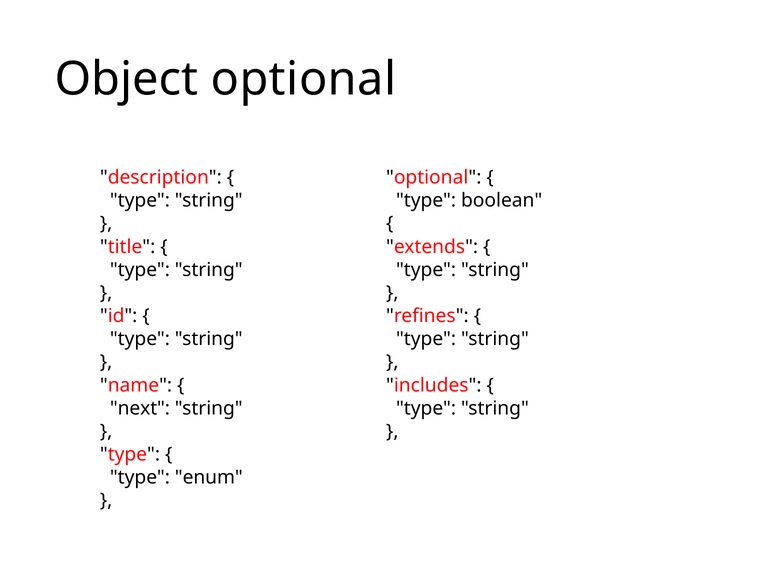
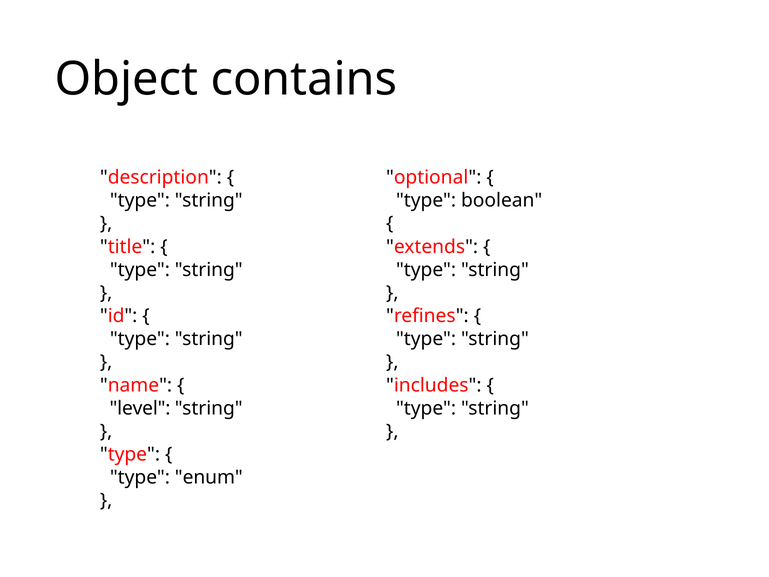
Object optional: optional -> contains (304, 79)
next: next -> level (140, 408)
